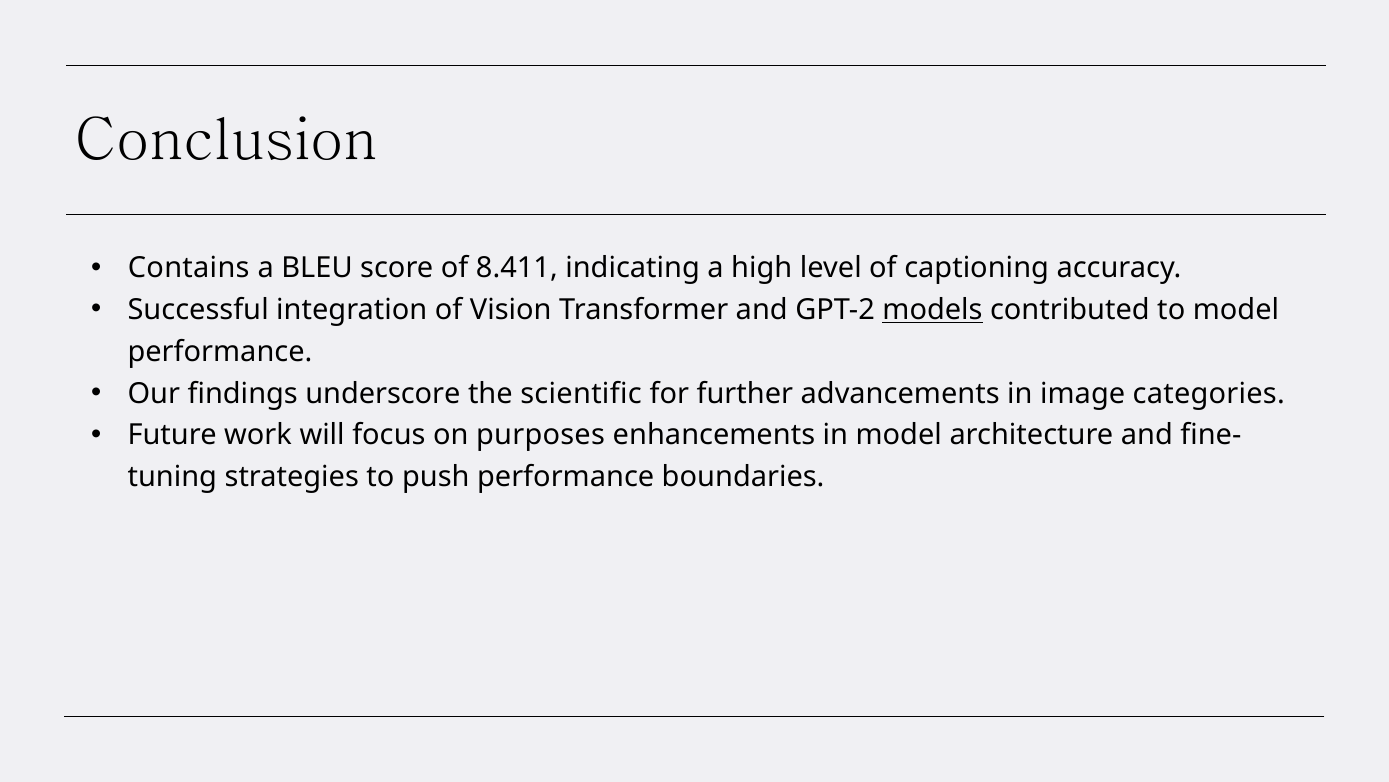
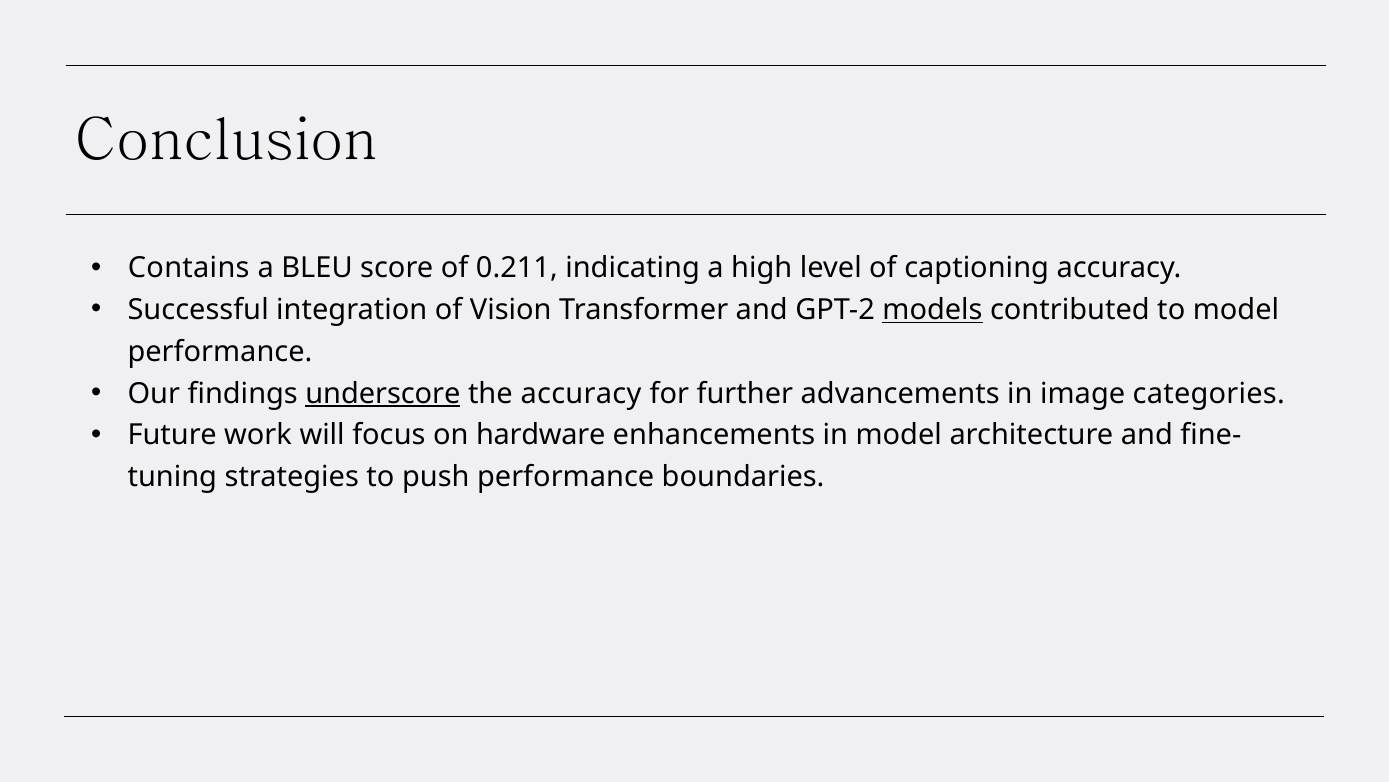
8.411: 8.411 -> 0.211 (517, 268)
underscore underline: none -> present (383, 393)
the scientific: scientific -> accuracy (581, 393)
purposes: purposes -> hardware (541, 435)
